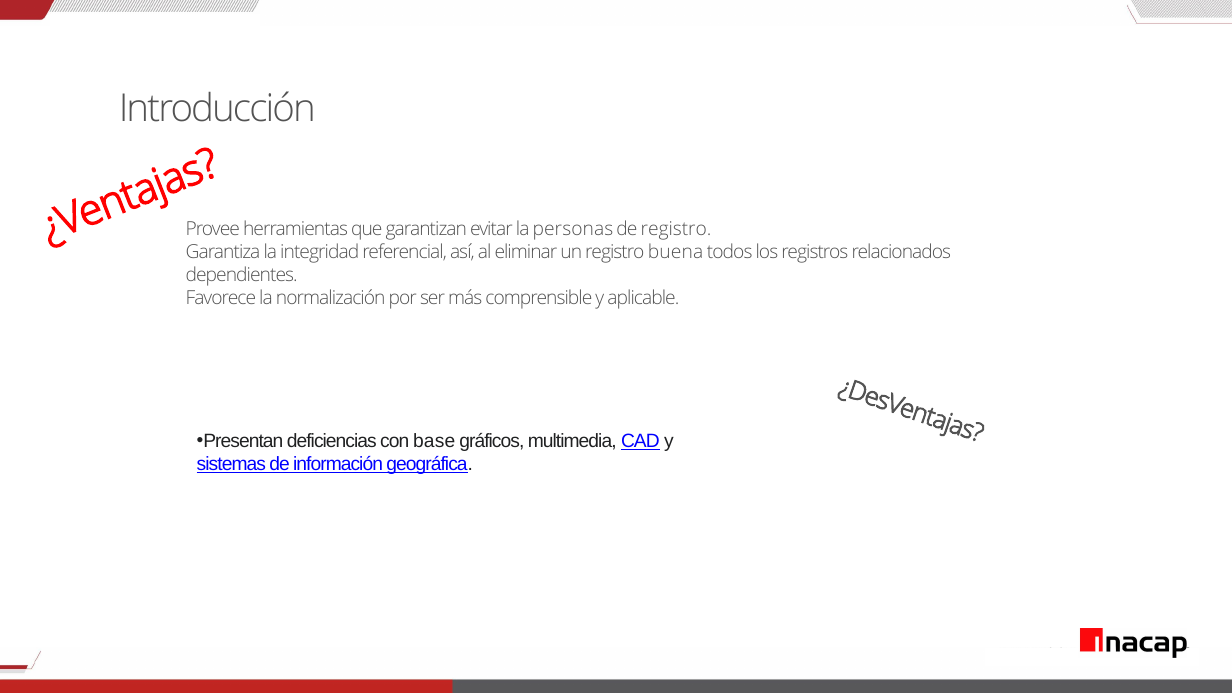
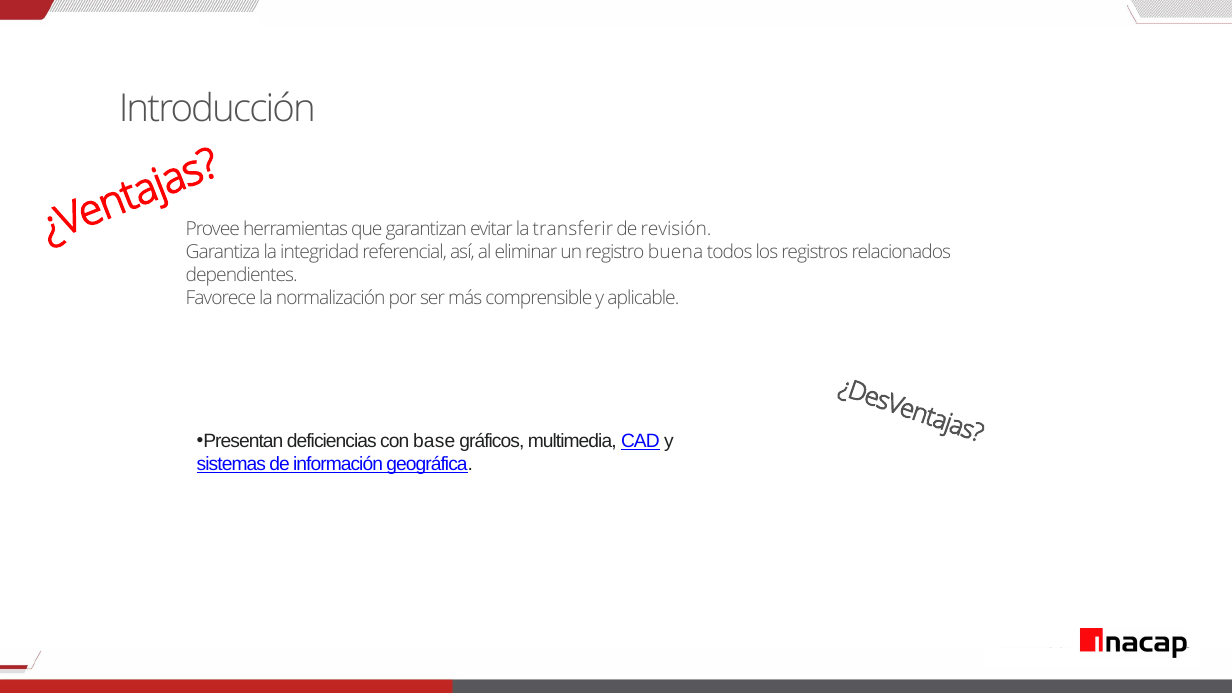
personas: personas -> transferir (573, 229)
de registro: registro -> revisión (676, 229)
